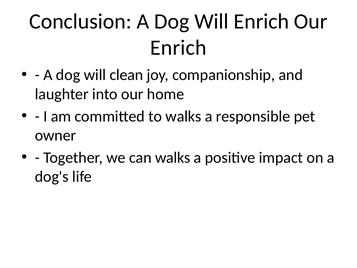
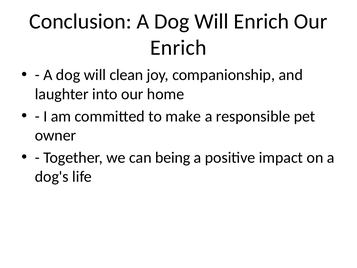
to walks: walks -> make (183, 116)
can walks: walks -> being (173, 157)
